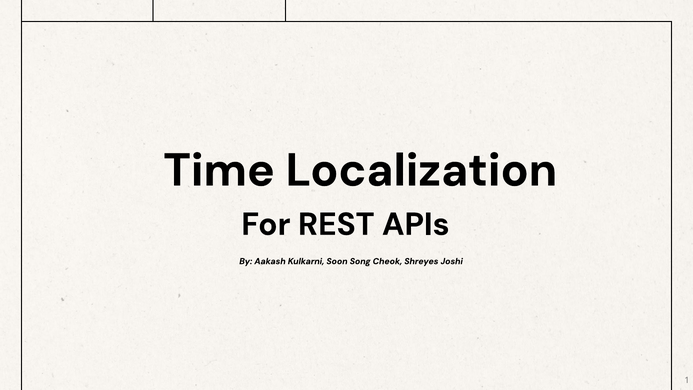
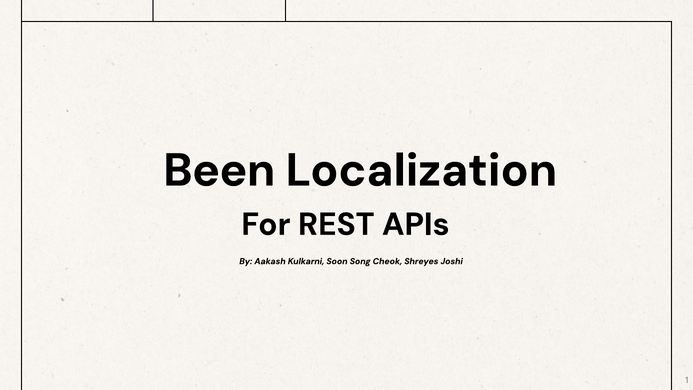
Time: Time -> Been (219, 170)
